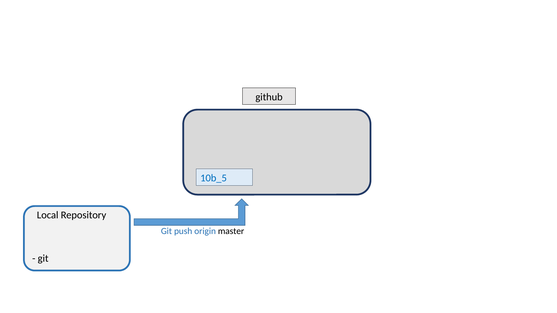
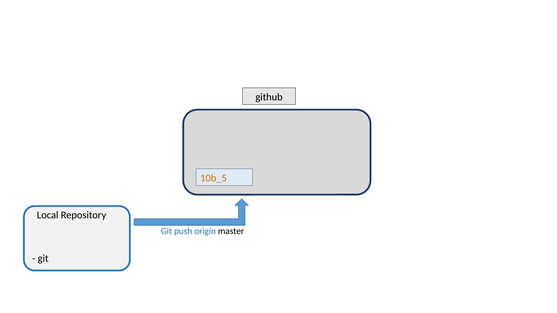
10b_5 colour: blue -> orange (214, 178)
